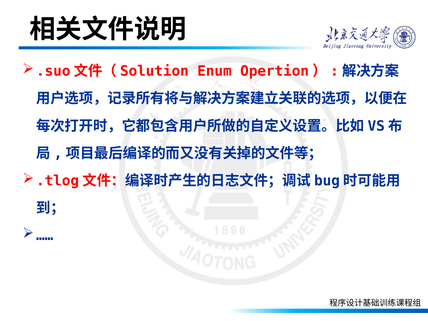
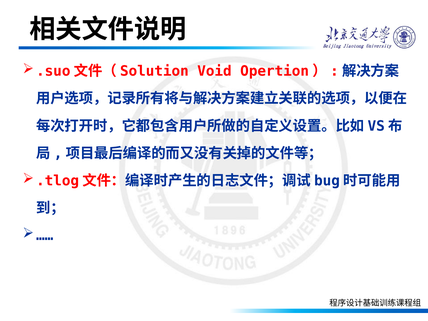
Enum: Enum -> Void (214, 71)
